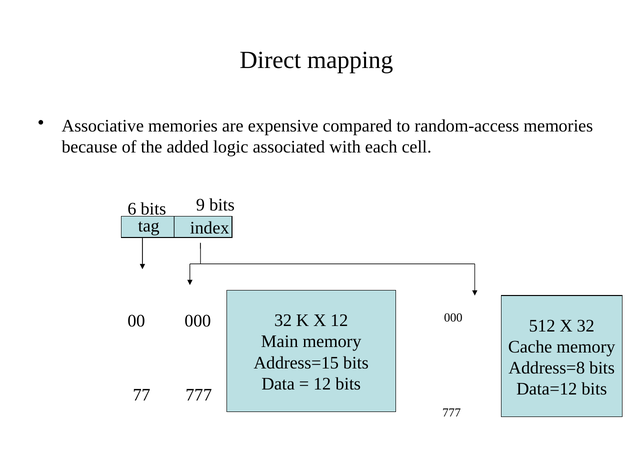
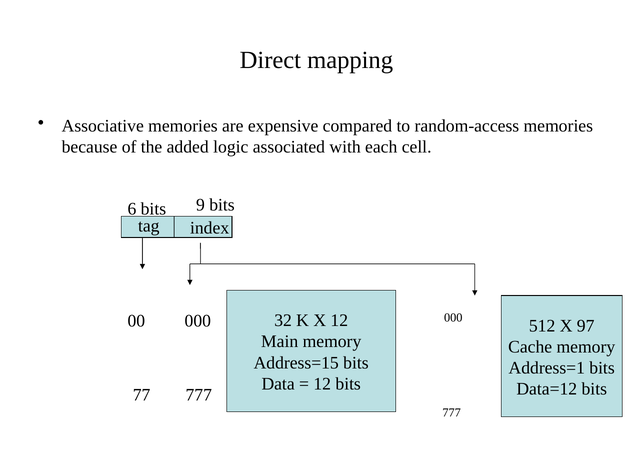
X 32: 32 -> 97 (586, 326)
Address=8: Address=8 -> Address=1 (547, 368)
